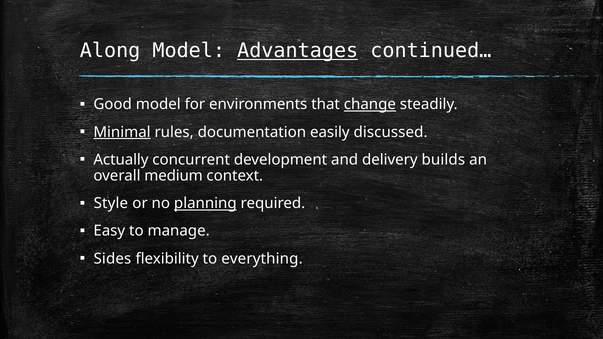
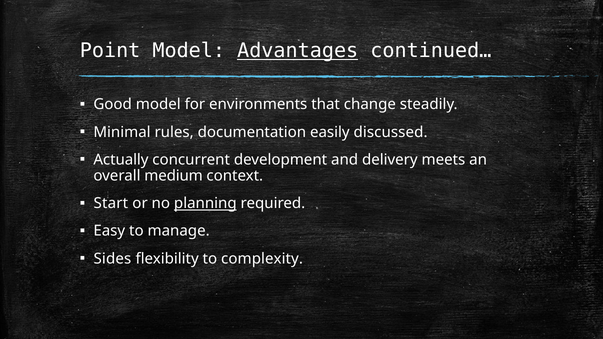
Along: Along -> Point (110, 51)
change underline: present -> none (370, 105)
Minimal underline: present -> none (122, 132)
builds: builds -> meets (443, 160)
Style: Style -> Start (111, 204)
everything: everything -> complexity (262, 259)
